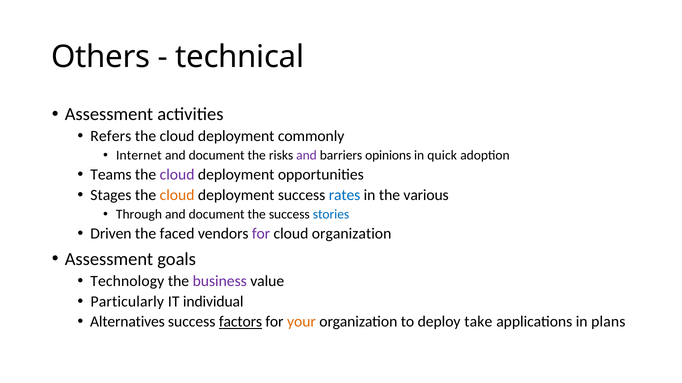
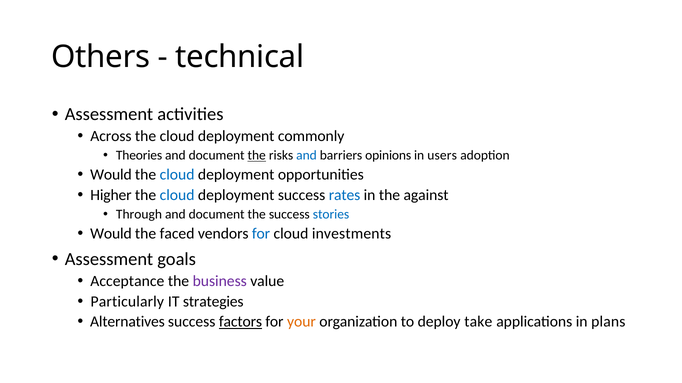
Refers: Refers -> Across (111, 136)
Internet: Internet -> Theories (139, 156)
the underline: none -> present (257, 156)
and colour: purple -> blue (306, 156)
quick: quick -> users (442, 156)
Teams: Teams -> Would (111, 175)
cloud colour: purple -> blue (177, 175)
Stages: Stages -> Higher (111, 195)
cloud colour: orange -> blue (177, 195)
various: various -> against (426, 195)
Driven: Driven -> Would (111, 234)
for colour: purple -> blue (261, 234)
cloud organization: organization -> investments (352, 234)
Technology: Technology -> Acceptance (127, 281)
individual: individual -> strategies (213, 302)
